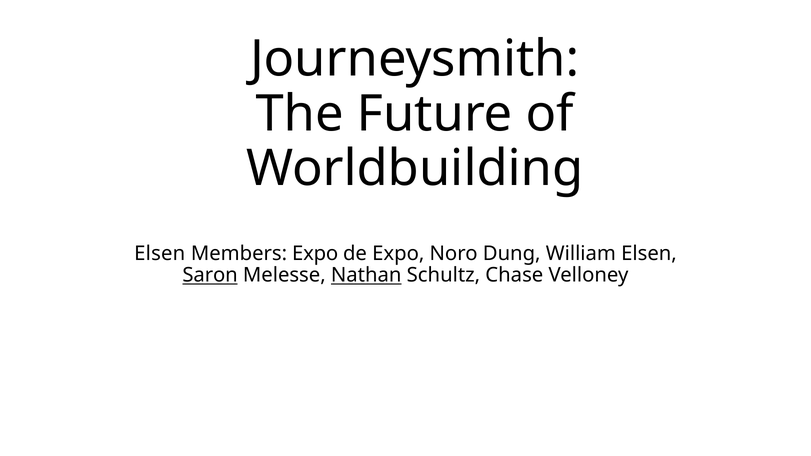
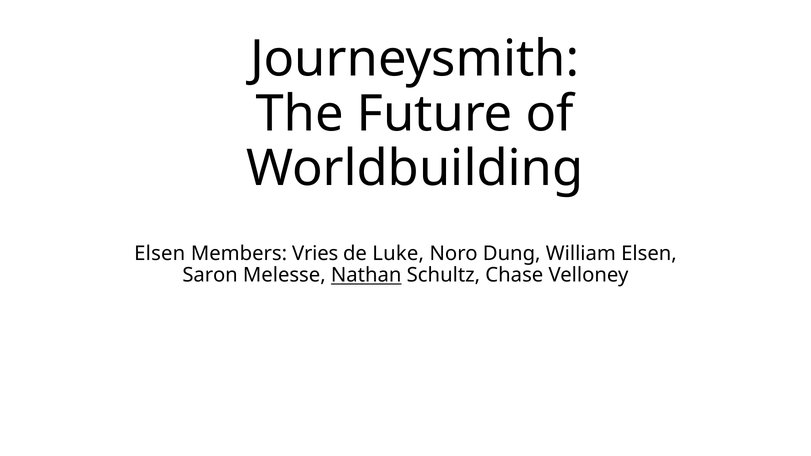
Members Expo: Expo -> Vries (315, 253)
de Expo: Expo -> Luke (398, 253)
Saron underline: present -> none (210, 275)
